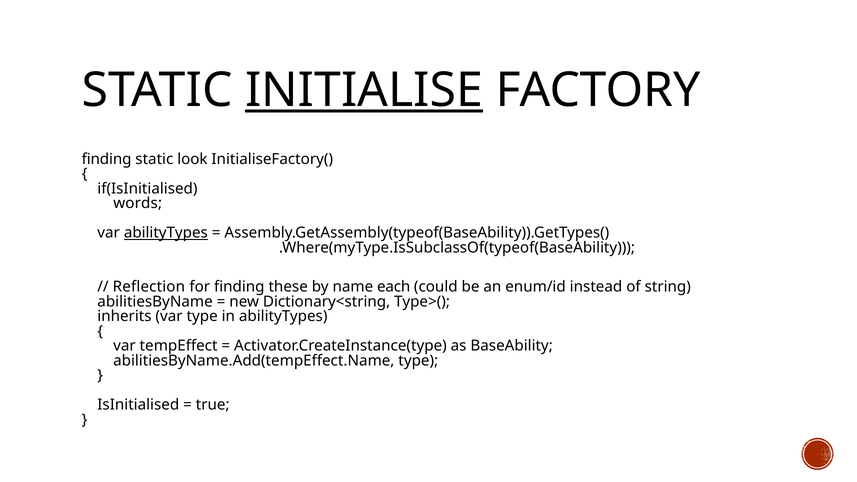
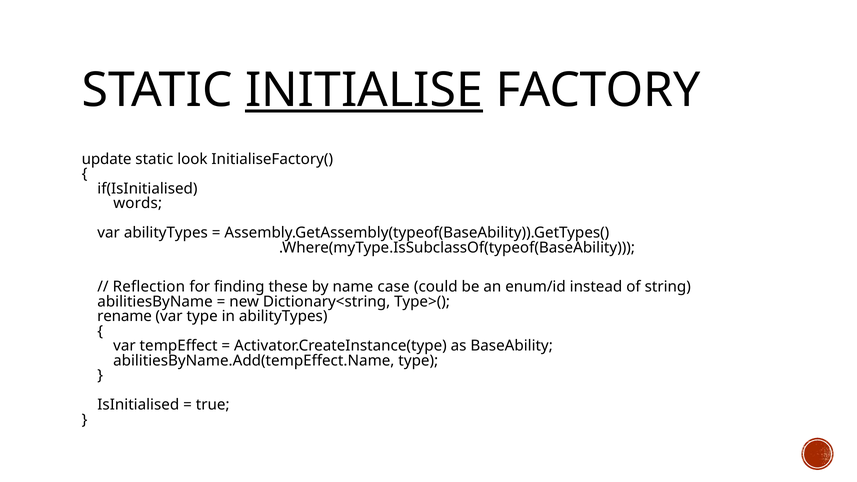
finding: finding -> update (107, 159)
abilityTypes underline: present -> none (166, 233)
each: each -> case (394, 287)
inherits: inherits -> rename (125, 316)
